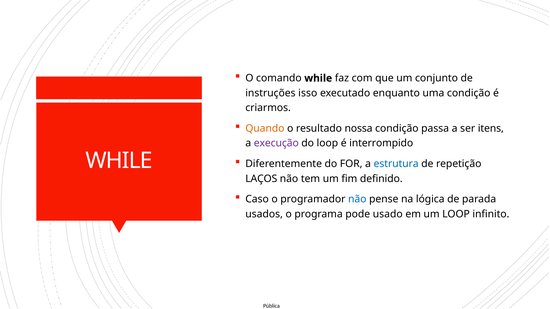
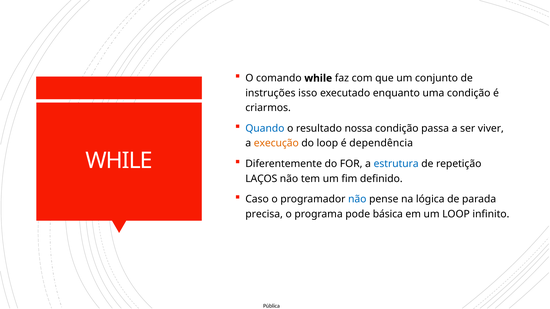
Quando colour: orange -> blue (265, 129)
itens: itens -> viver (491, 129)
execução colour: purple -> orange (276, 143)
interrompido: interrompido -> dependência (381, 143)
usados: usados -> precisa (264, 214)
usado: usado -> básica (388, 214)
